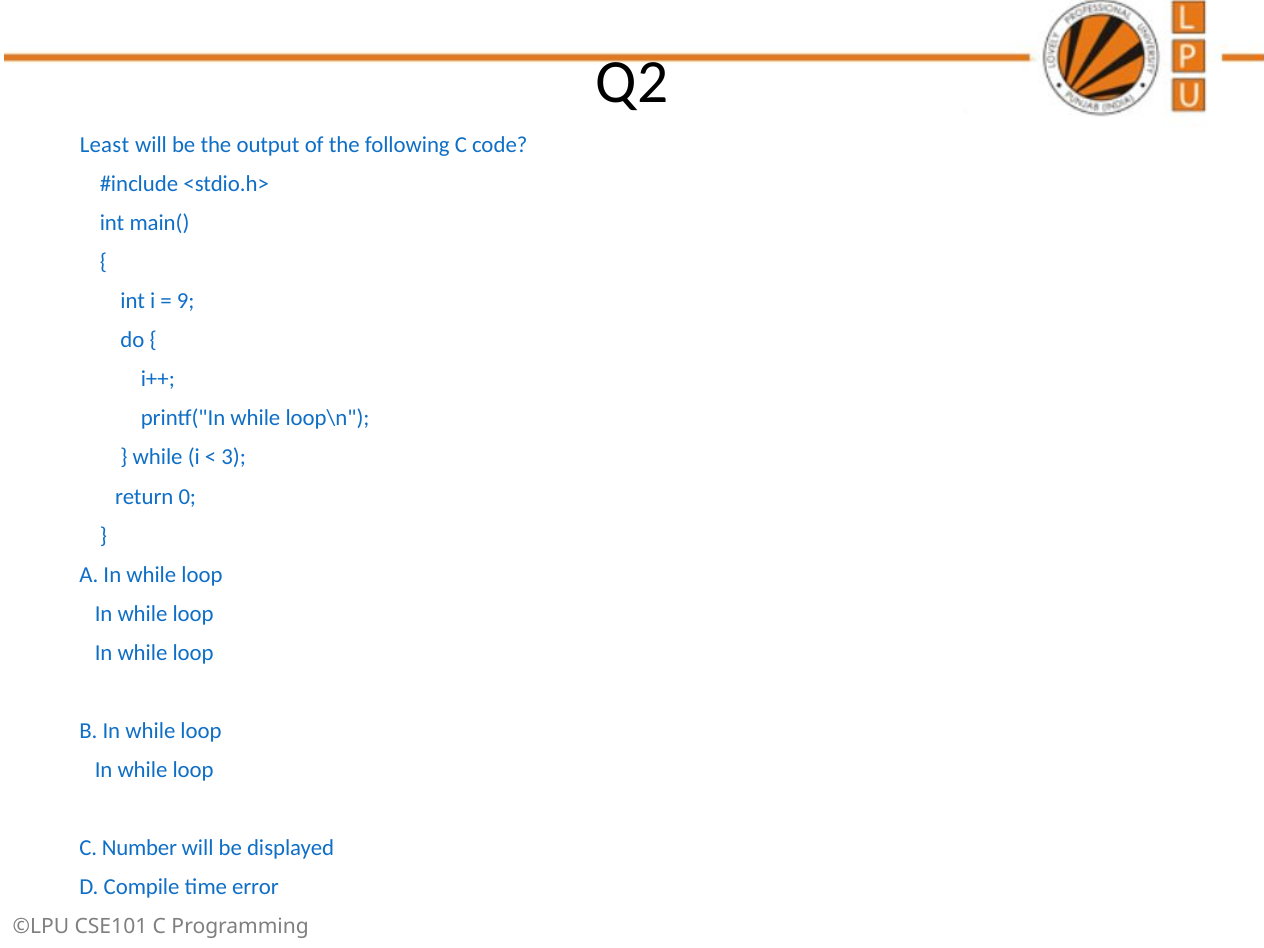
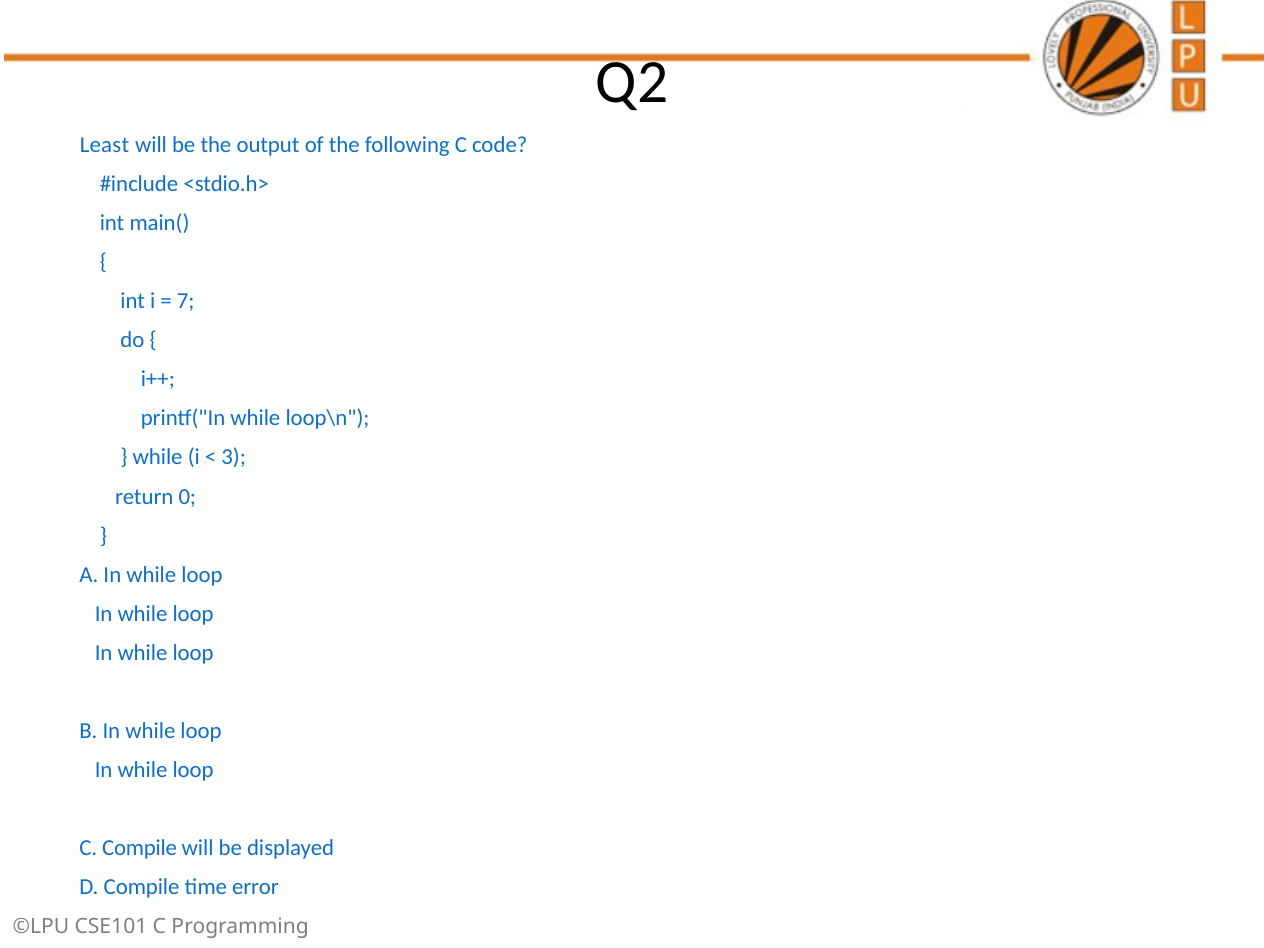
9: 9 -> 7 (186, 301)
C Number: Number -> Compile (140, 848)
